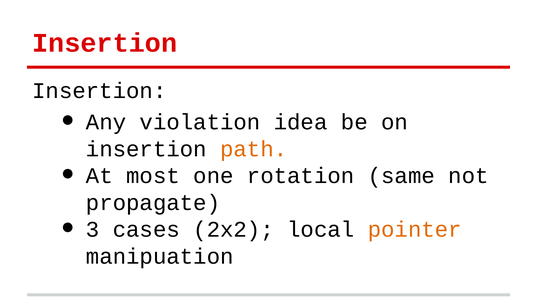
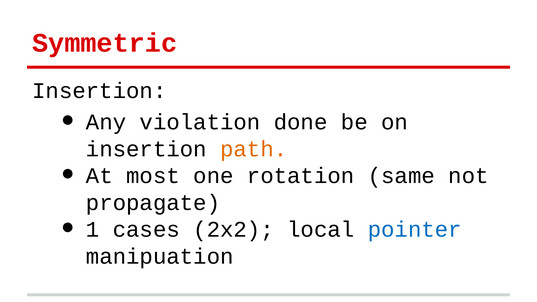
Insertion: Insertion -> Symmetric (105, 43)
idea: idea -> done (301, 122)
3: 3 -> 1 (93, 230)
pointer colour: orange -> blue (415, 230)
